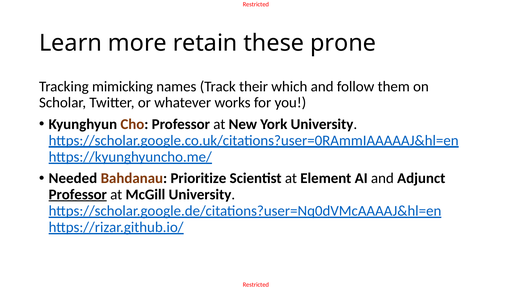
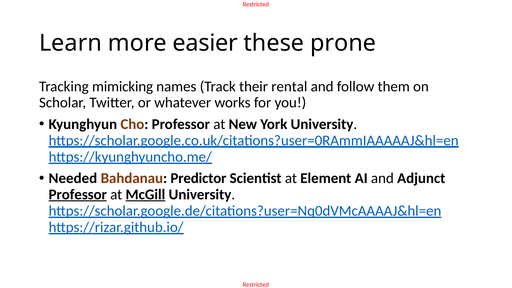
retain: retain -> easier (205, 43)
which: which -> rental (289, 87)
Prioritize: Prioritize -> Predictor (198, 178)
McGill underline: none -> present (145, 194)
